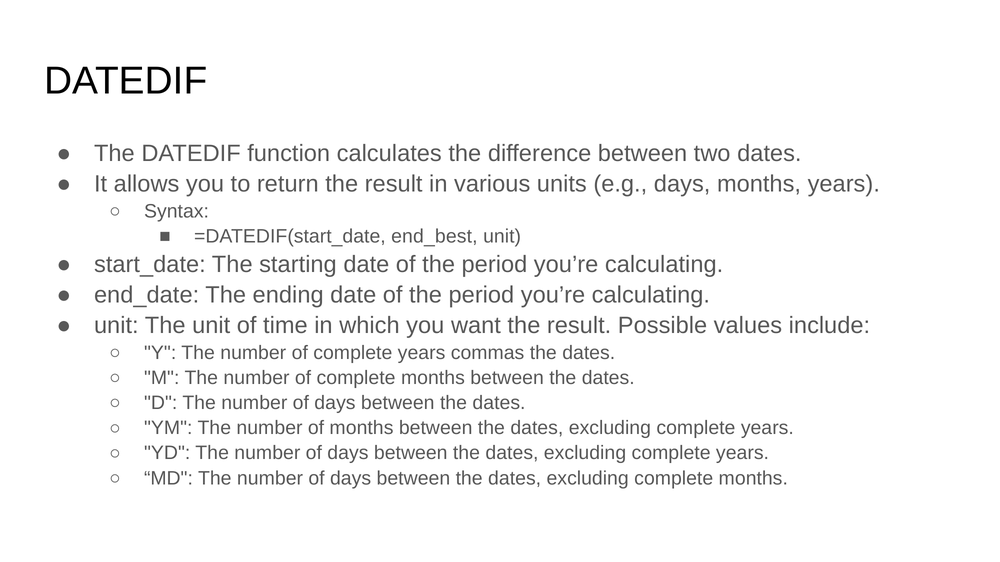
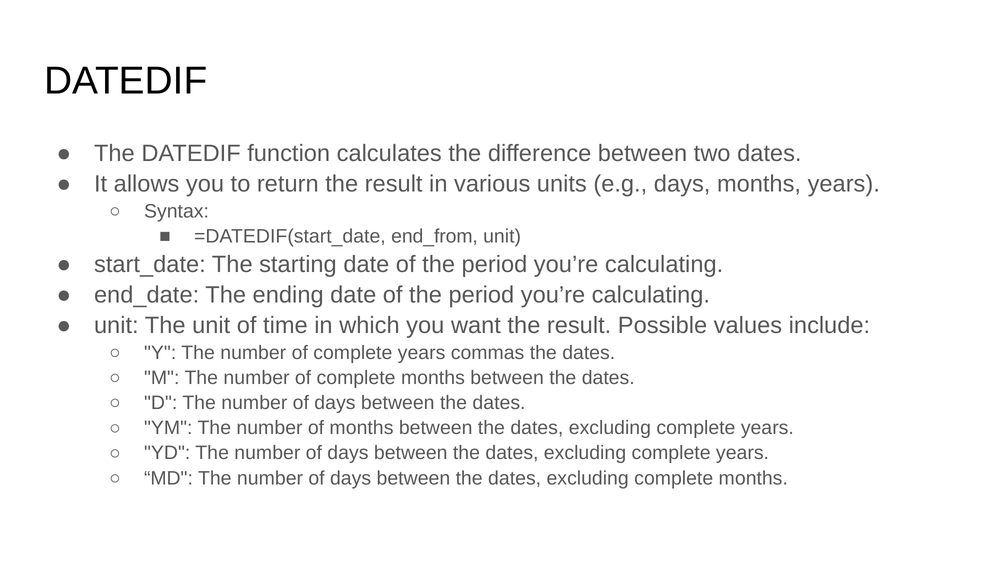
end_best: end_best -> end_from (435, 237)
